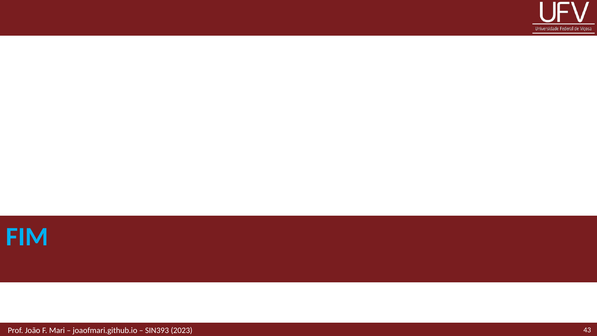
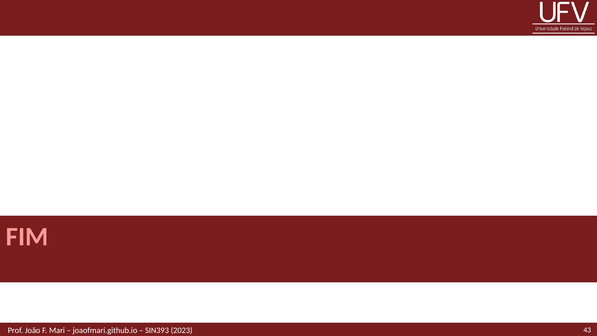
FIM colour: light blue -> pink (27, 237)
